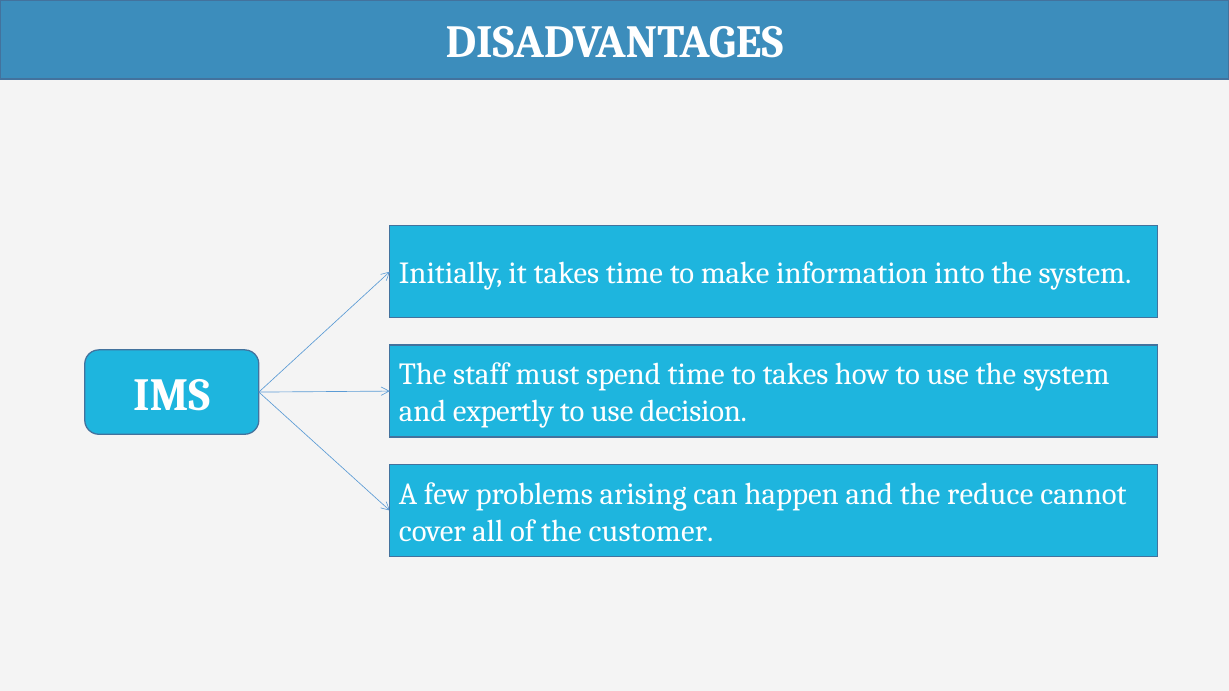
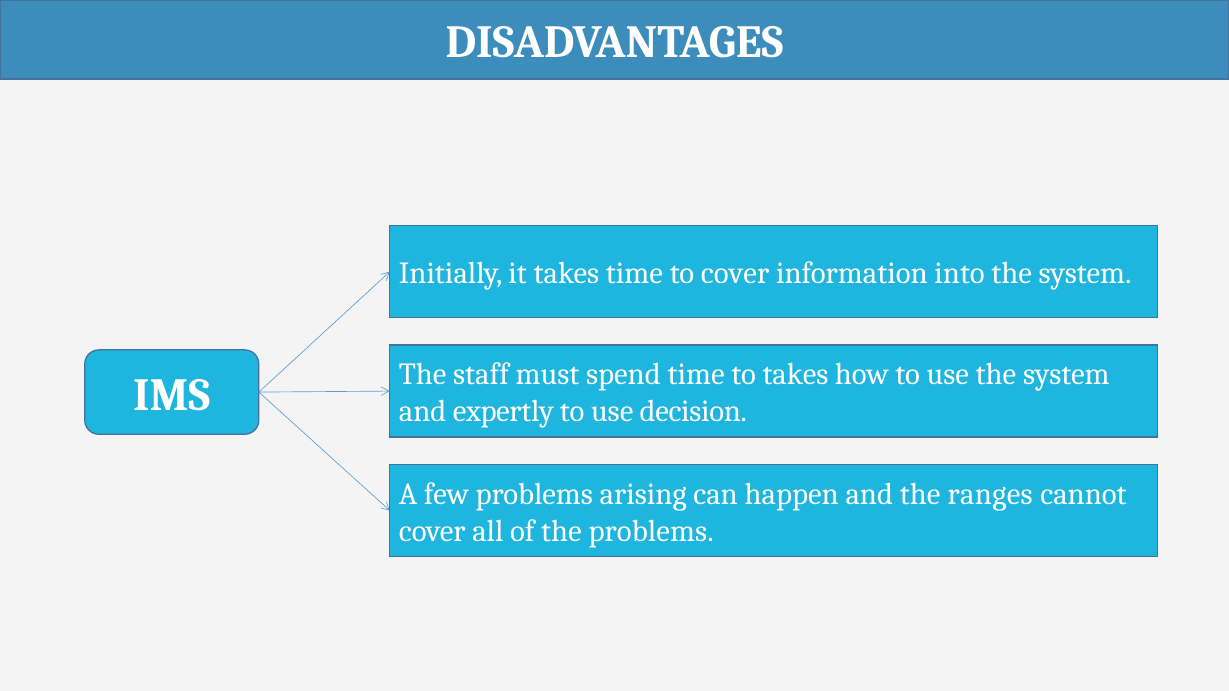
to make: make -> cover (735, 274)
reduce: reduce -> ranges (990, 494)
the customer: customer -> problems (651, 531)
